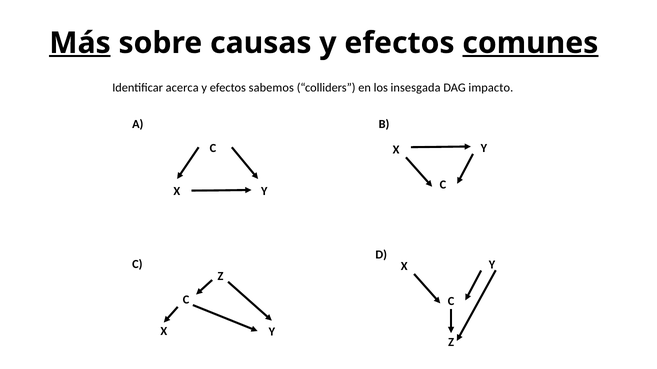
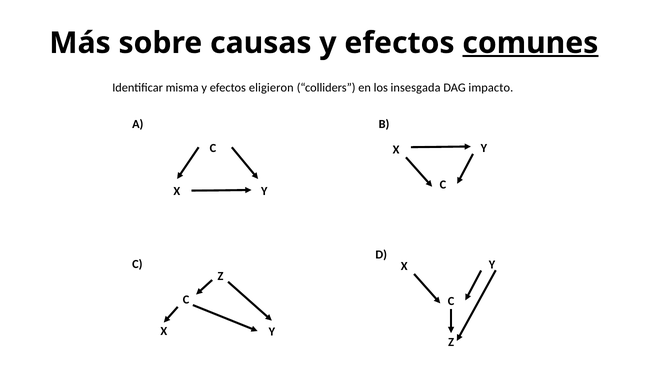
Más underline: present -> none (80, 43)
acerca: acerca -> misma (182, 88)
sabemos: sabemos -> eligieron (271, 88)
